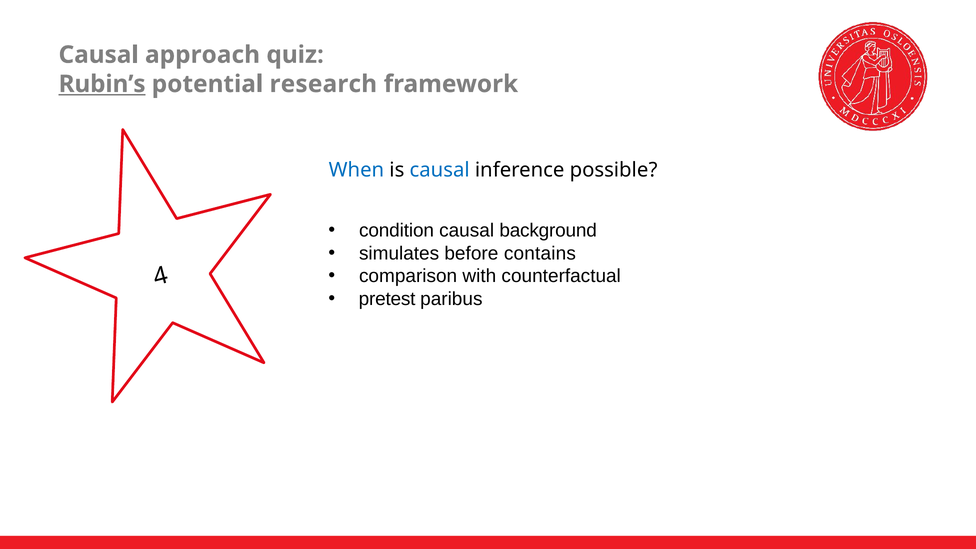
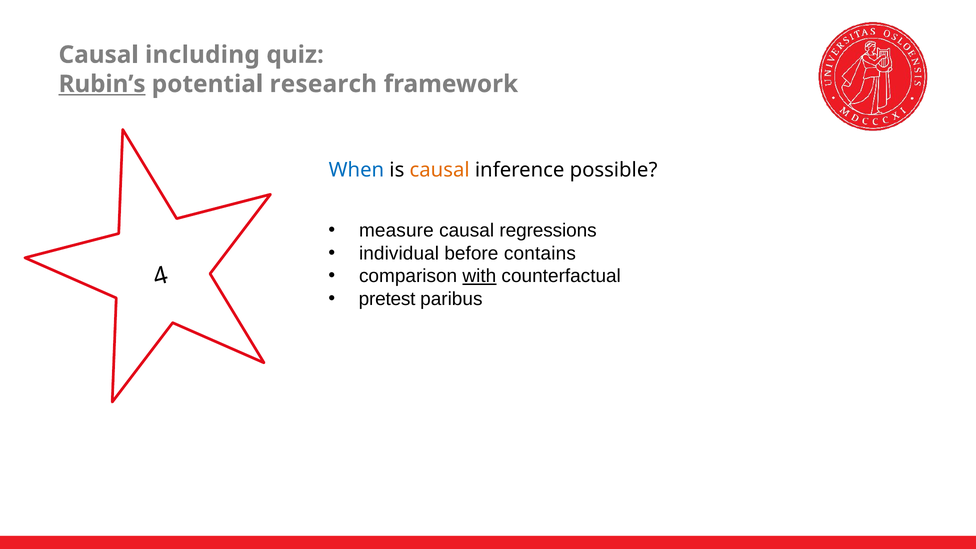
approach: approach -> including (202, 55)
causal colour: blue -> orange (440, 170)
condition: condition -> measure (396, 231)
background: background -> regressions (548, 231)
simulates: simulates -> individual (399, 253)
with underline: none -> present (479, 276)
